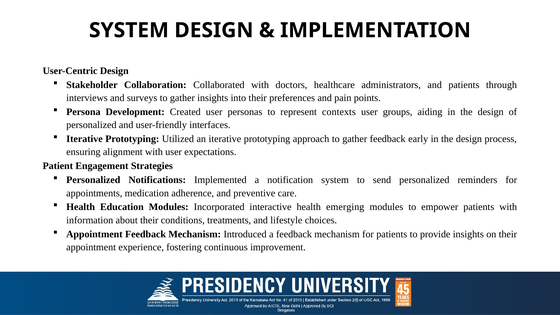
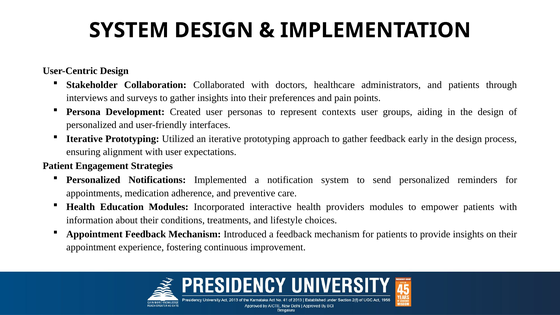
emerging: emerging -> providers (345, 207)
